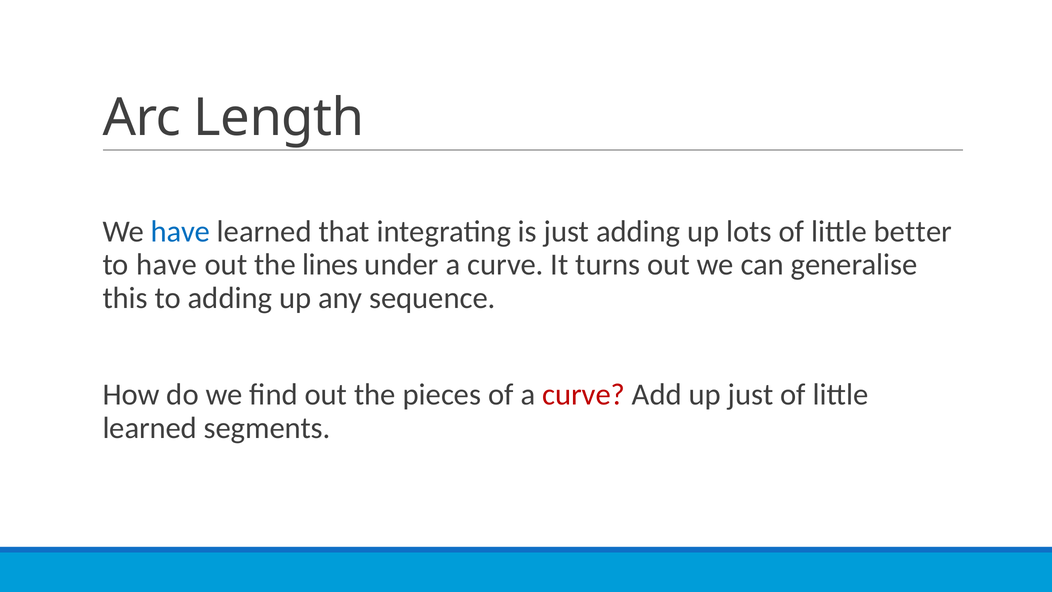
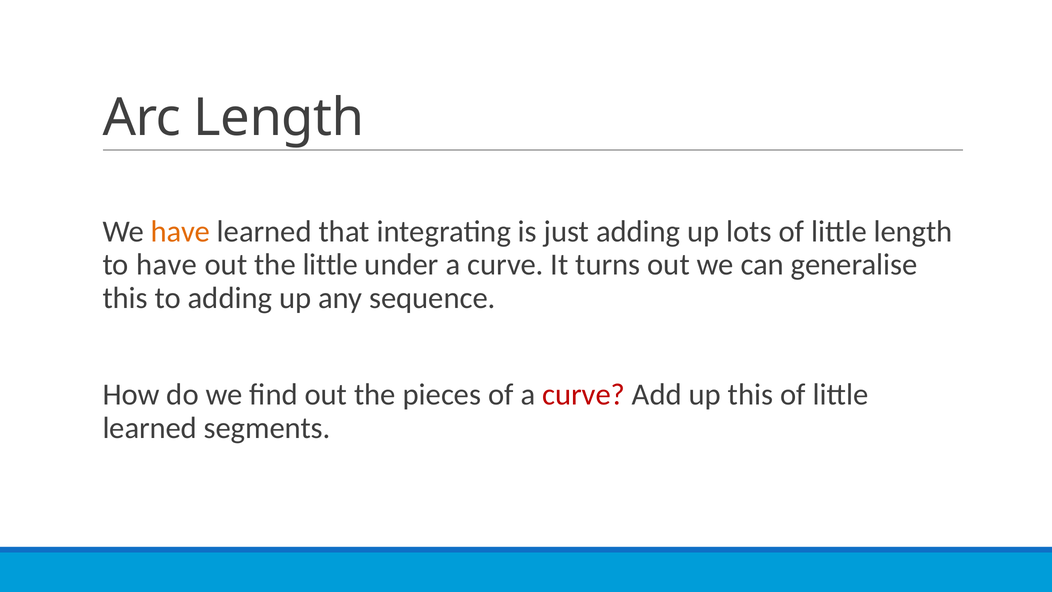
have colour: blue -> orange (180, 232)
little better: better -> length (913, 232)
the lines: lines -> little (330, 265)
up just: just -> this (751, 395)
